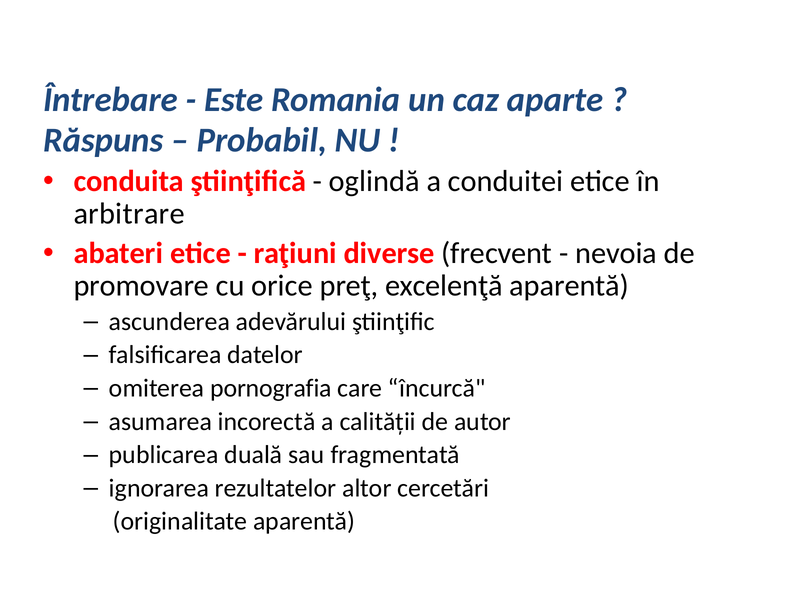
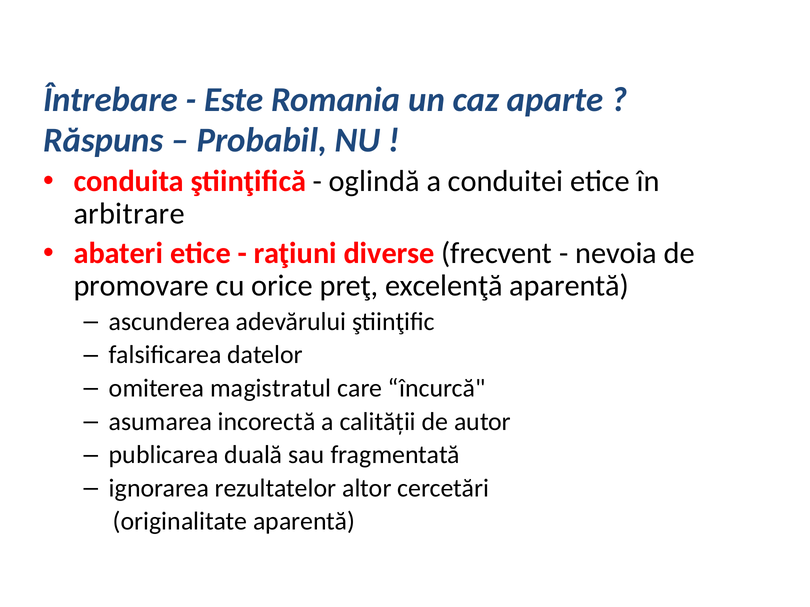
pornografia: pornografia -> magistratul (271, 389)
